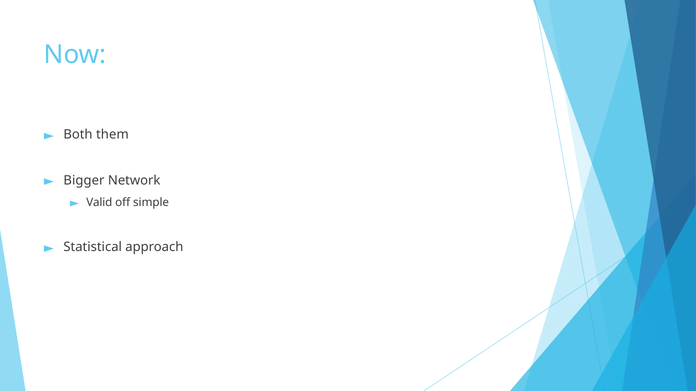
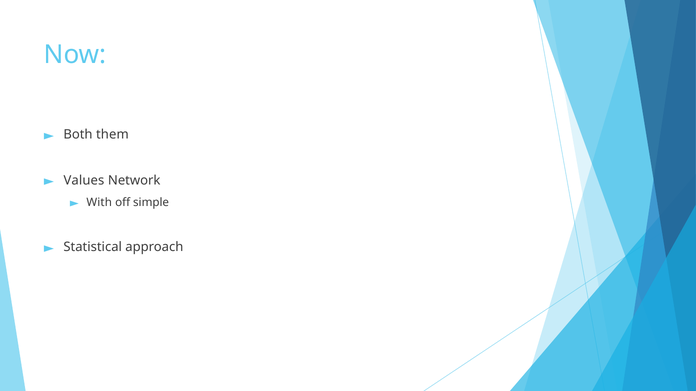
Bigger: Bigger -> Values (84, 181)
Valid: Valid -> With (99, 202)
